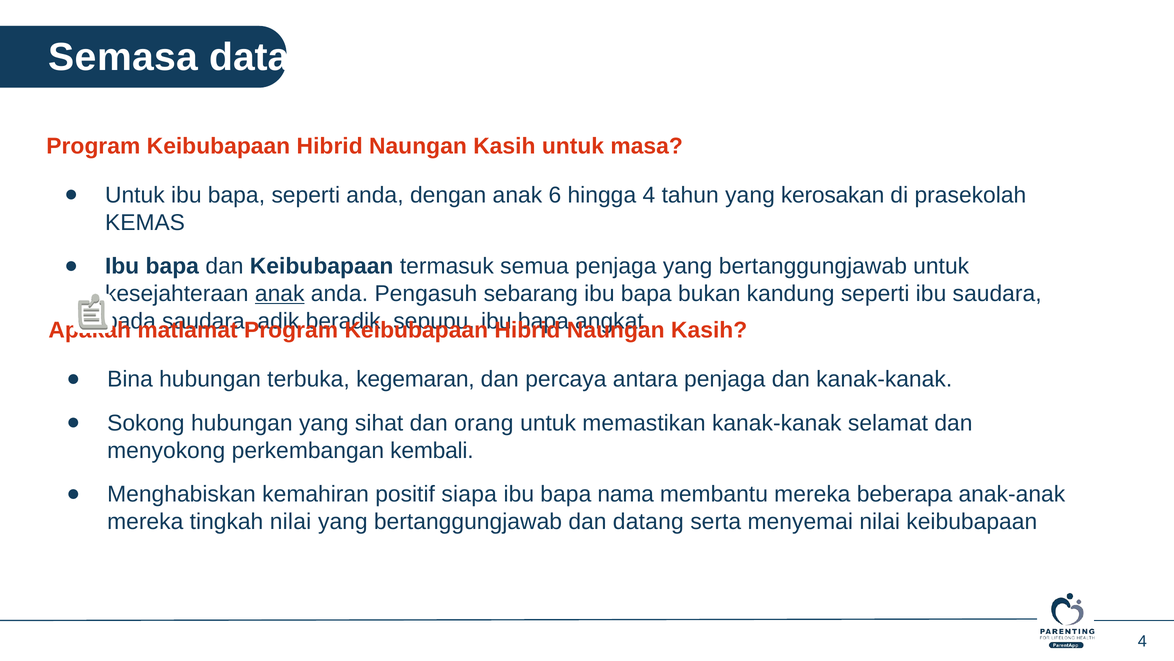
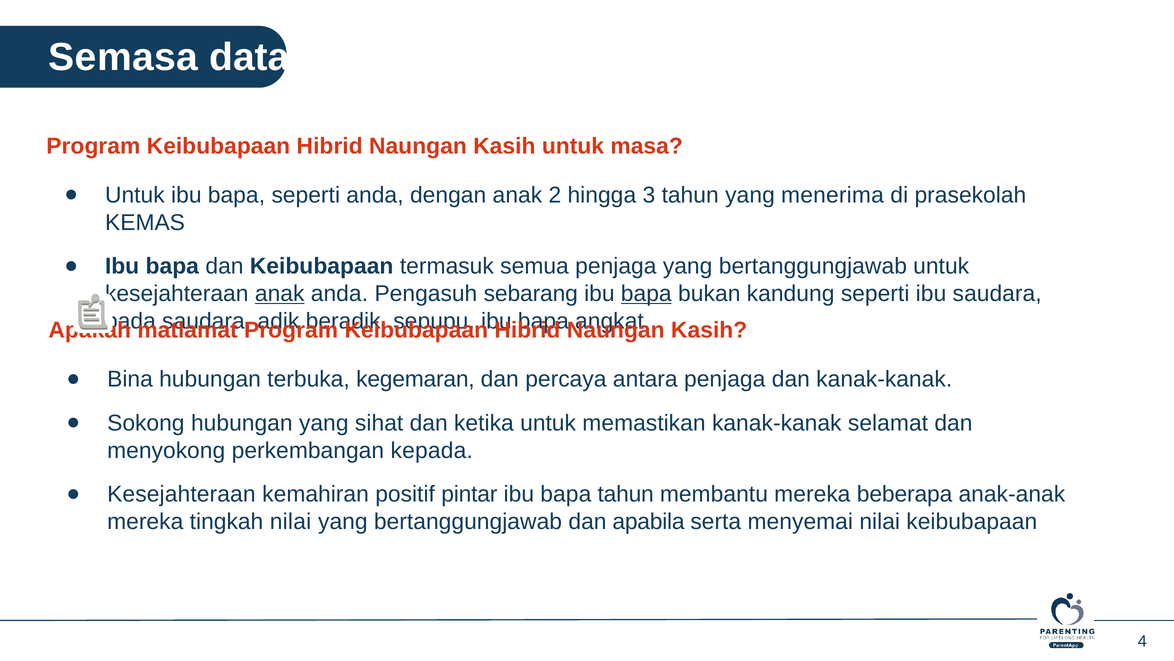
6: 6 -> 2 (555, 195)
hingga 4: 4 -> 3 (649, 195)
kerosakan: kerosakan -> menerima (832, 195)
bapa underline: none -> present (646, 293)
orang: orang -> ketika (484, 423)
kembali: kembali -> kepada (432, 450)
Menghabiskan: Menghabiskan -> Kesejahteraan (181, 494)
siapa: siapa -> pintar (469, 494)
bapa nama: nama -> tahun (626, 494)
dan datang: datang -> apabila (649, 521)
